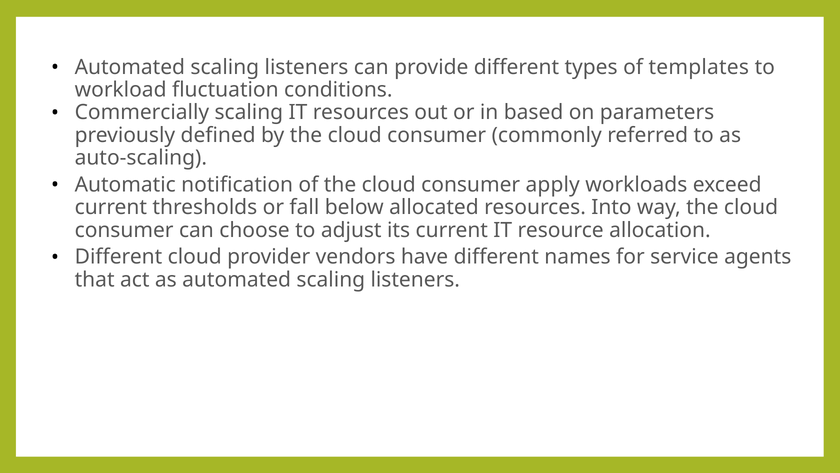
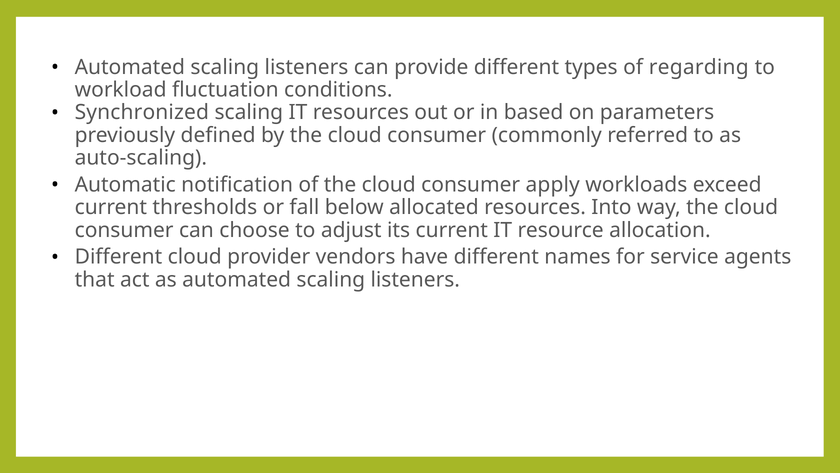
templates: templates -> regarding (699, 67)
Commercially: Commercially -> Synchronized (142, 112)
